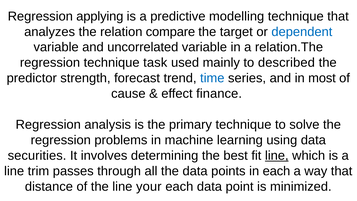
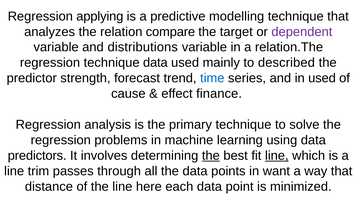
dependent colour: blue -> purple (302, 32)
uncorrelated: uncorrelated -> distributions (143, 47)
technique task: task -> data (155, 63)
in most: most -> used (322, 78)
securities: securities -> predictors (37, 155)
the underline: none -> present (211, 155)
in each: each -> want (276, 171)
your: your -> here (149, 186)
